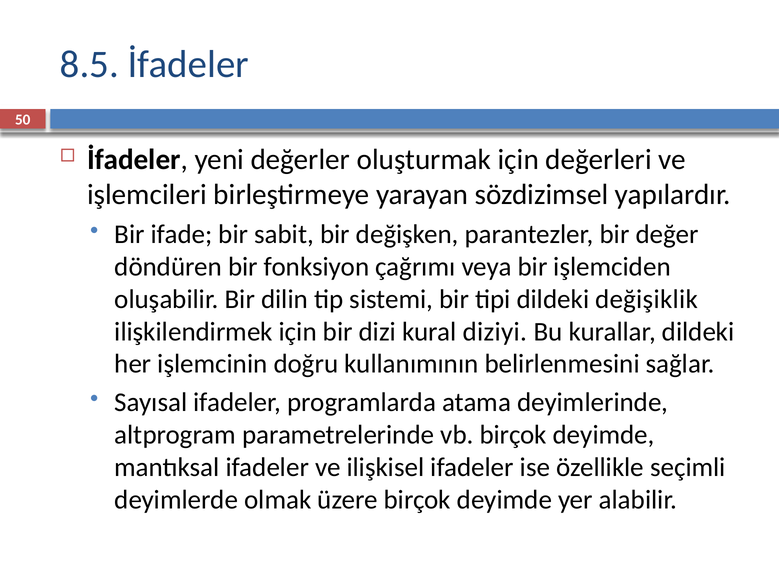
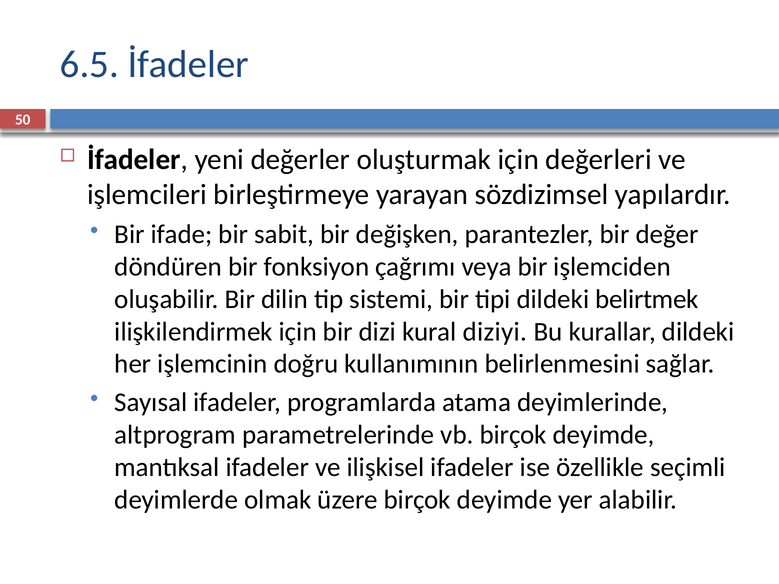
8.5: 8.5 -> 6.5 (89, 64)
değişiklik: değişiklik -> belirtmek (647, 299)
